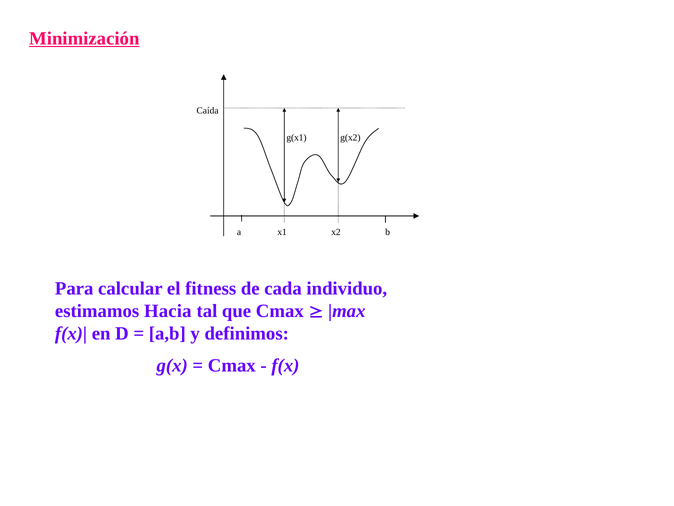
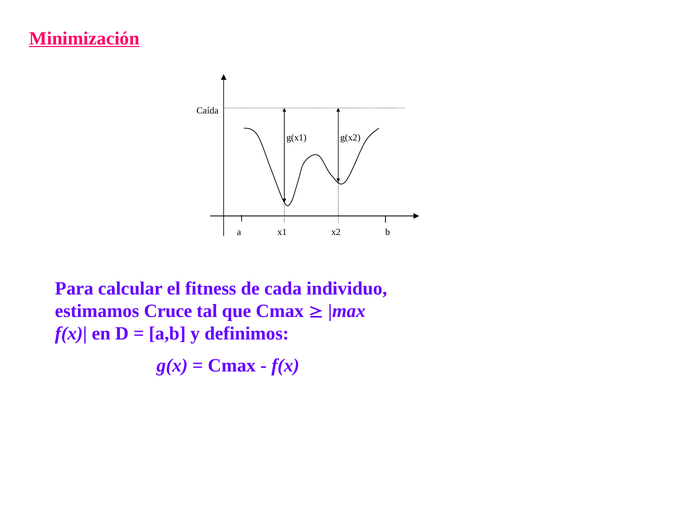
Hacia: Hacia -> Cruce (168, 311)
